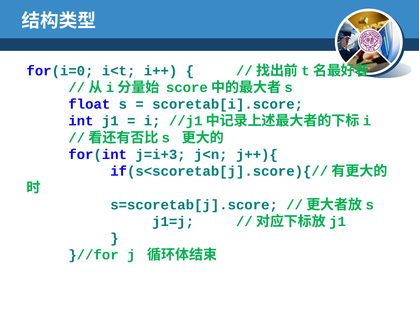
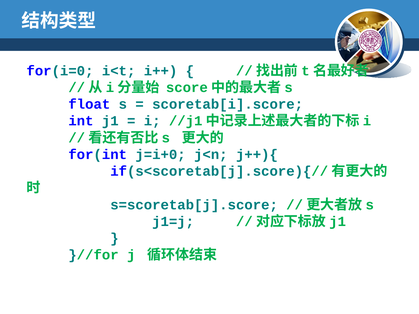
j=i+3: j=i+3 -> j=i+0 (161, 155)
